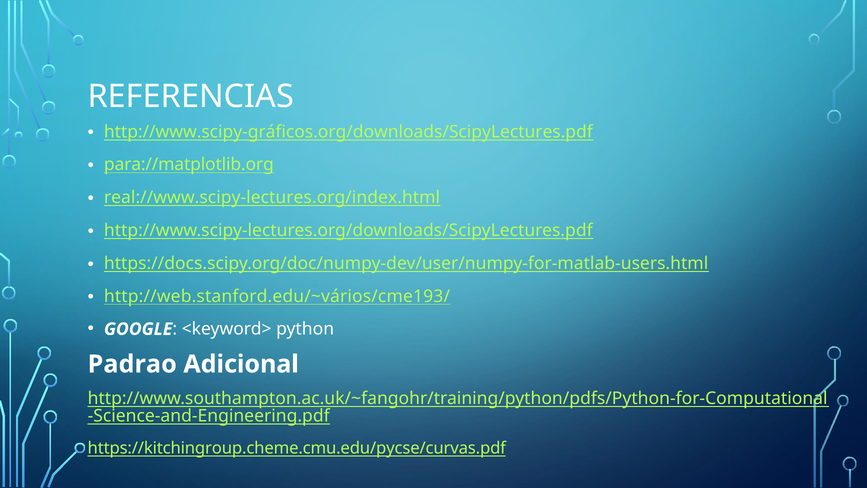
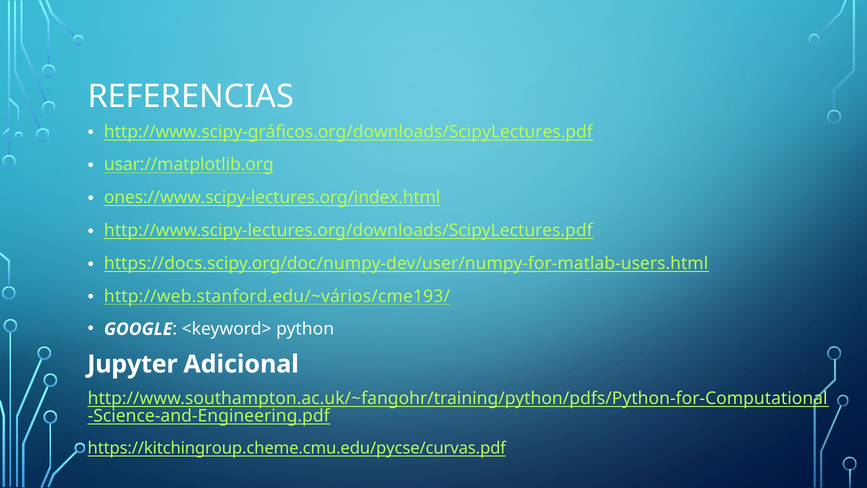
para://matplotlib.org: para://matplotlib.org -> usar://matplotlib.org (189, 165)
real://www.scipy-lectures.org/index.html: real://www.scipy-lectures.org/index.html -> ones://www.scipy-lectures.org/index.html (272, 197)
Padrao: Padrao -> Jupyter (132, 364)
